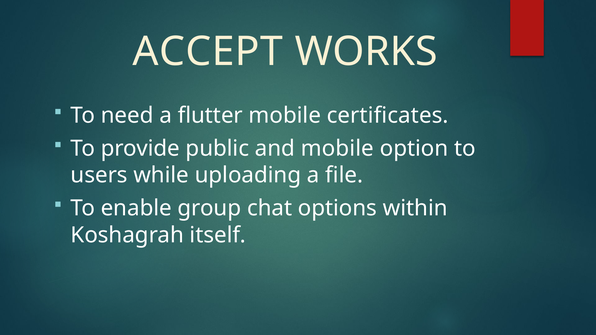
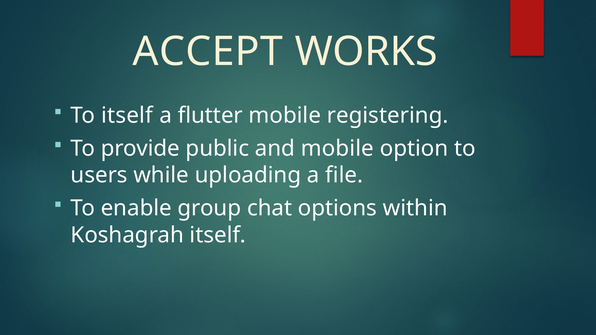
To need: need -> itself (127, 116)
certificates: certificates -> registering (388, 116)
